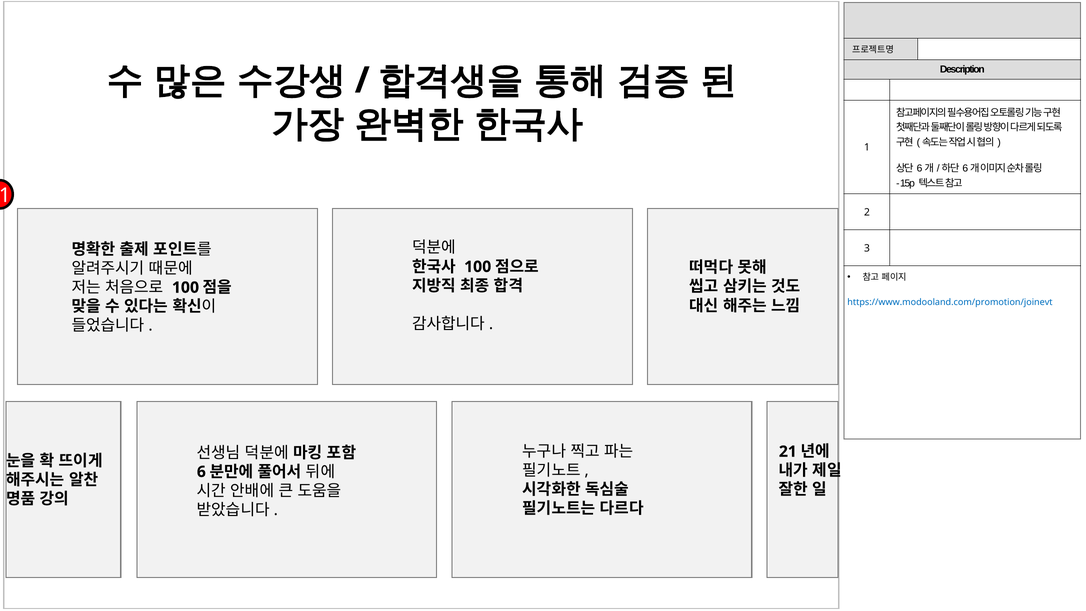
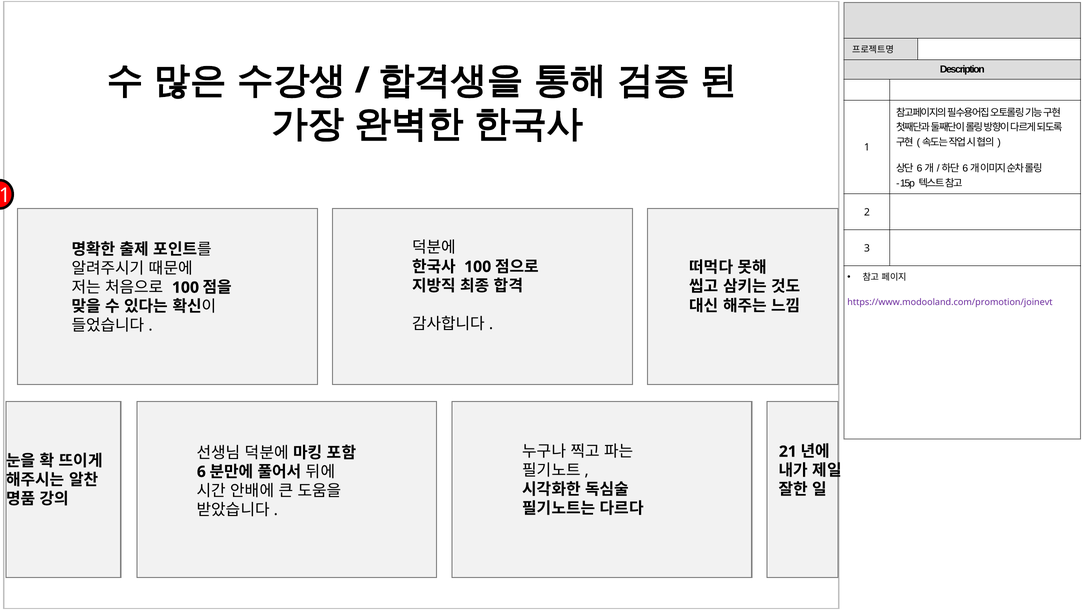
https://www.modooland.com/promotion/joinevt colour: blue -> purple (950, 302)
